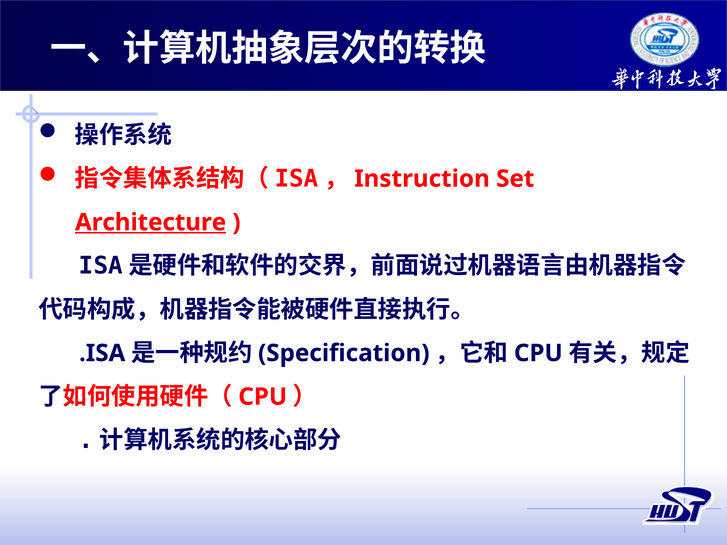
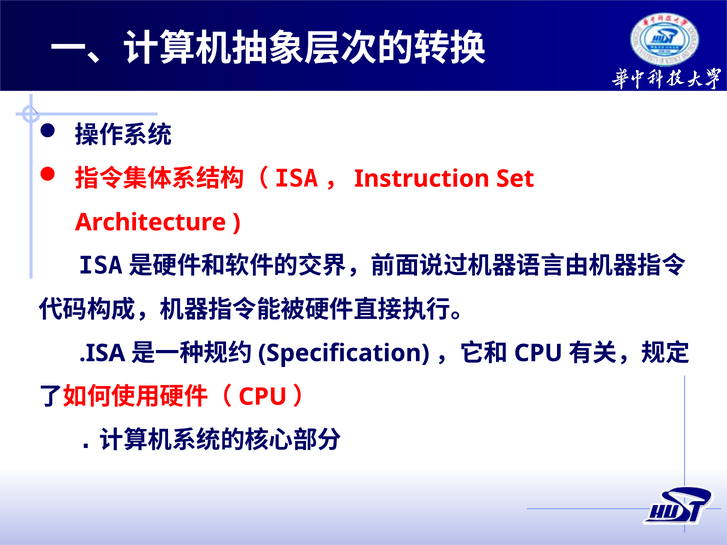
Architecture underline: present -> none (151, 222)
